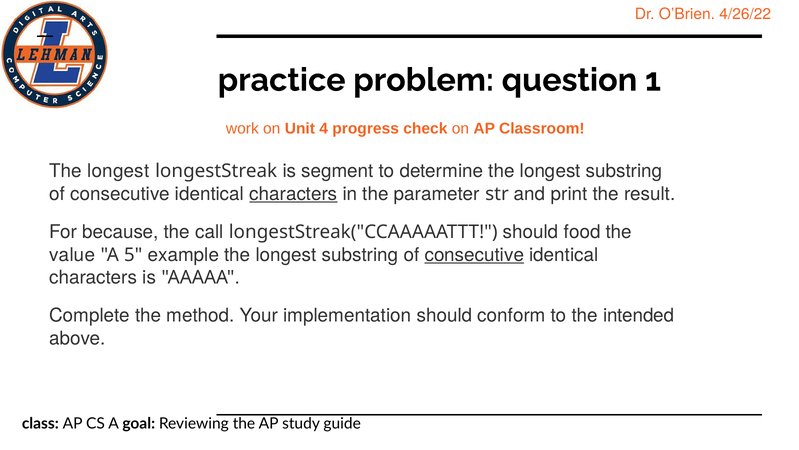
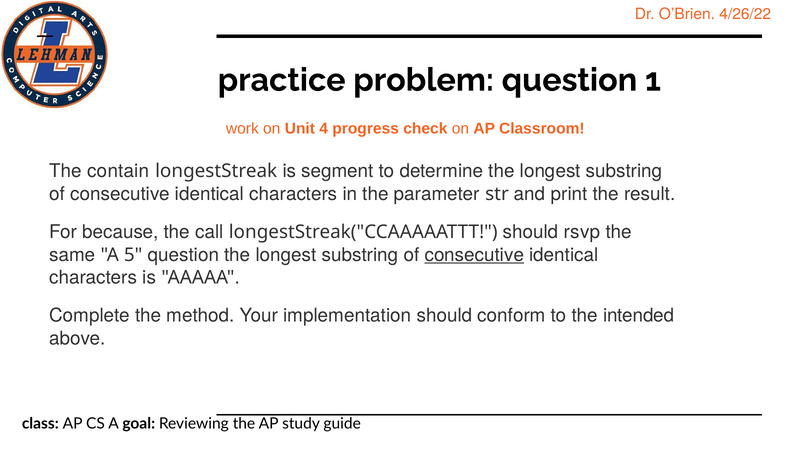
longest: longest -> contain (118, 171)
characters underline: present -> none (293, 194)
food: food -> rsvp (582, 232)
value: value -> same (72, 254)
5 example: example -> question (183, 254)
